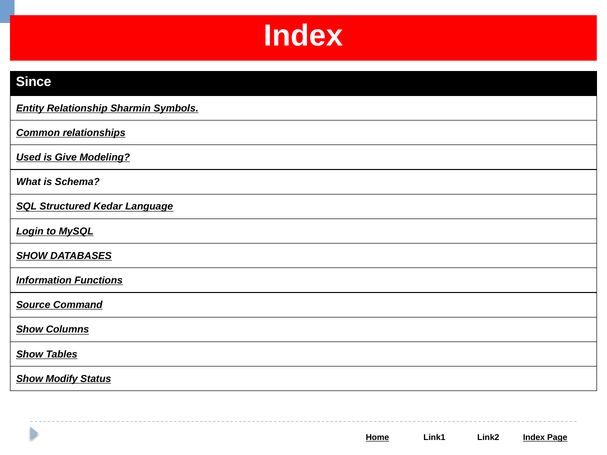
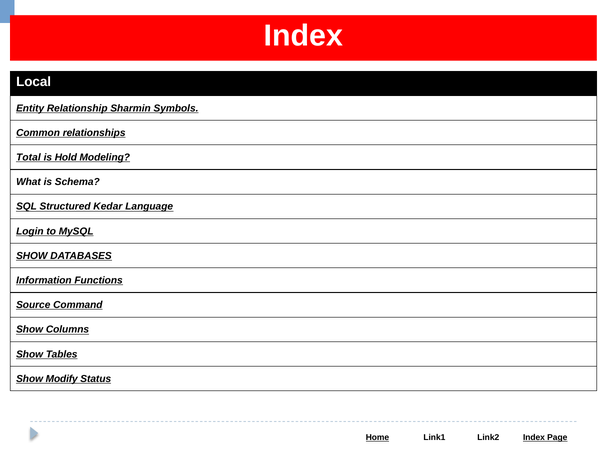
Since: Since -> Local (34, 82)
Used: Used -> Total (28, 157)
Give: Give -> Hold (66, 157)
